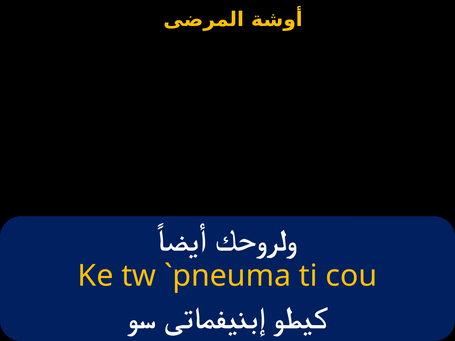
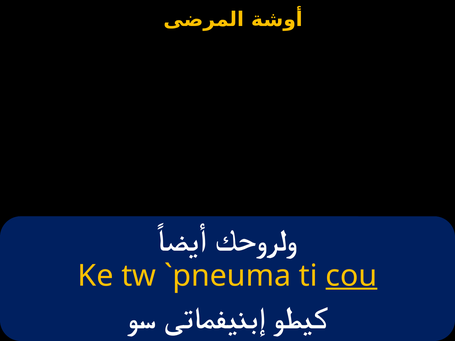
cou underline: none -> present (351, 276)
